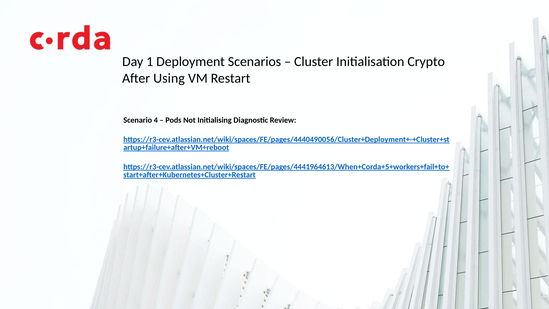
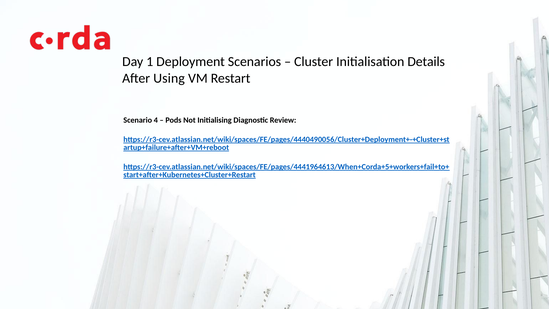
Crypto: Crypto -> Details (426, 62)
